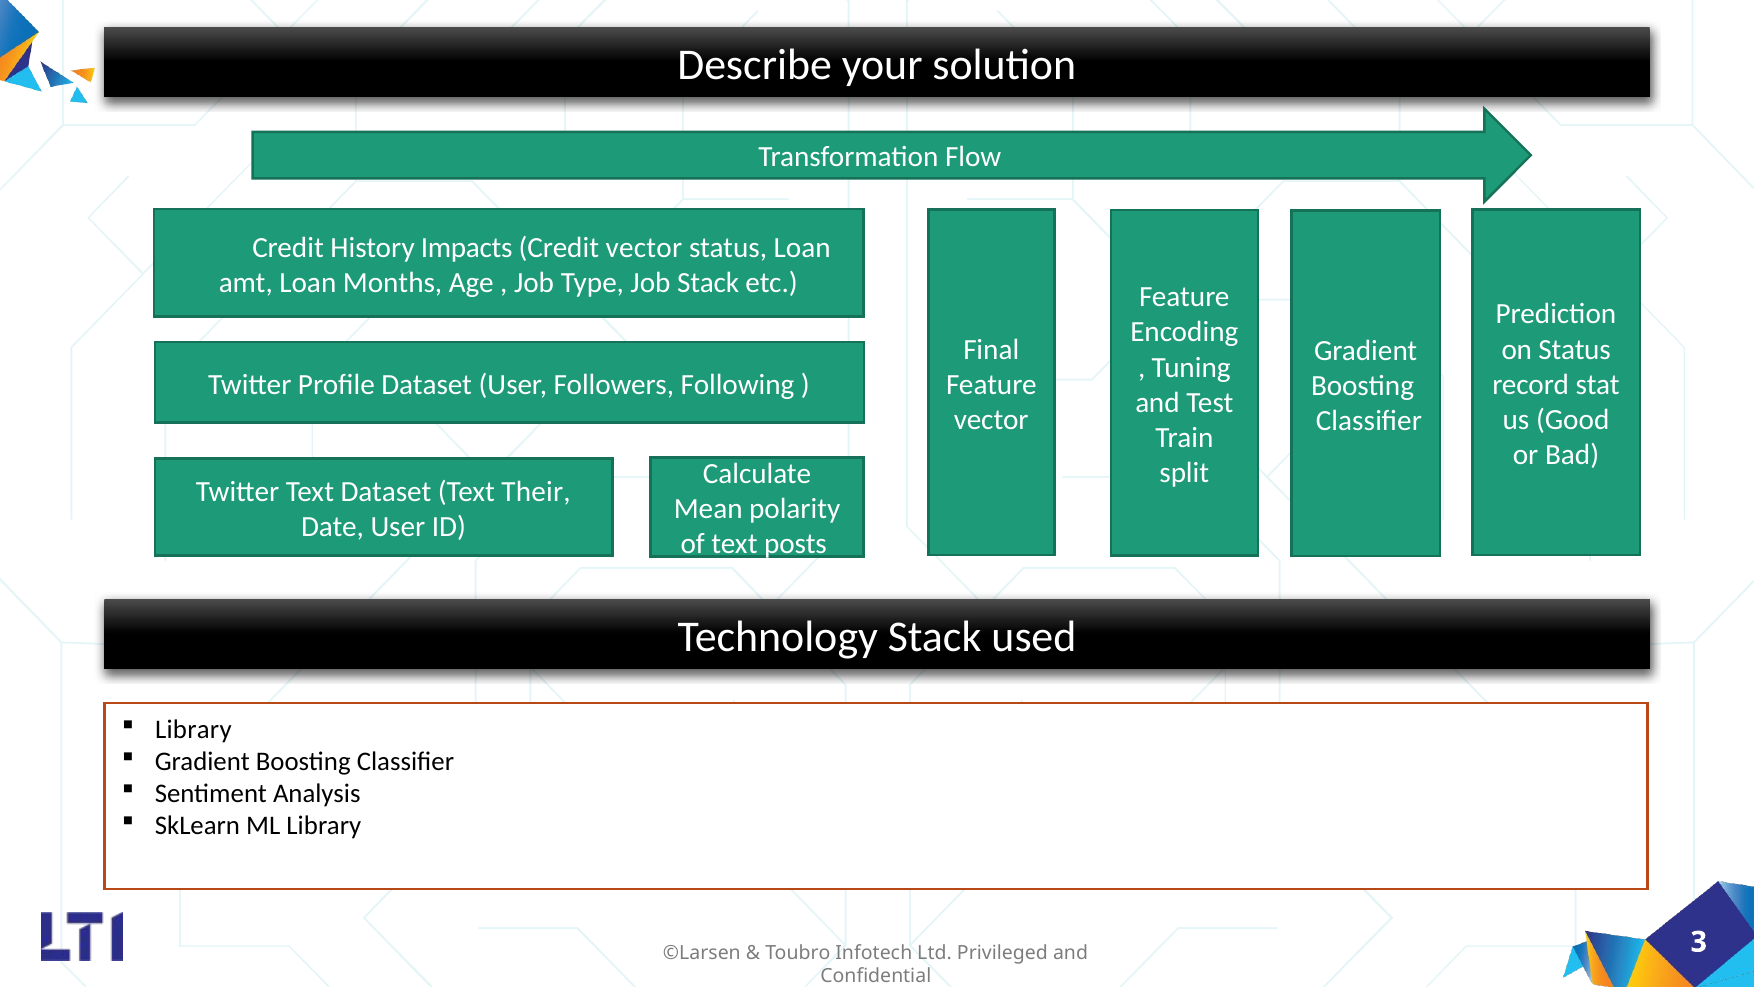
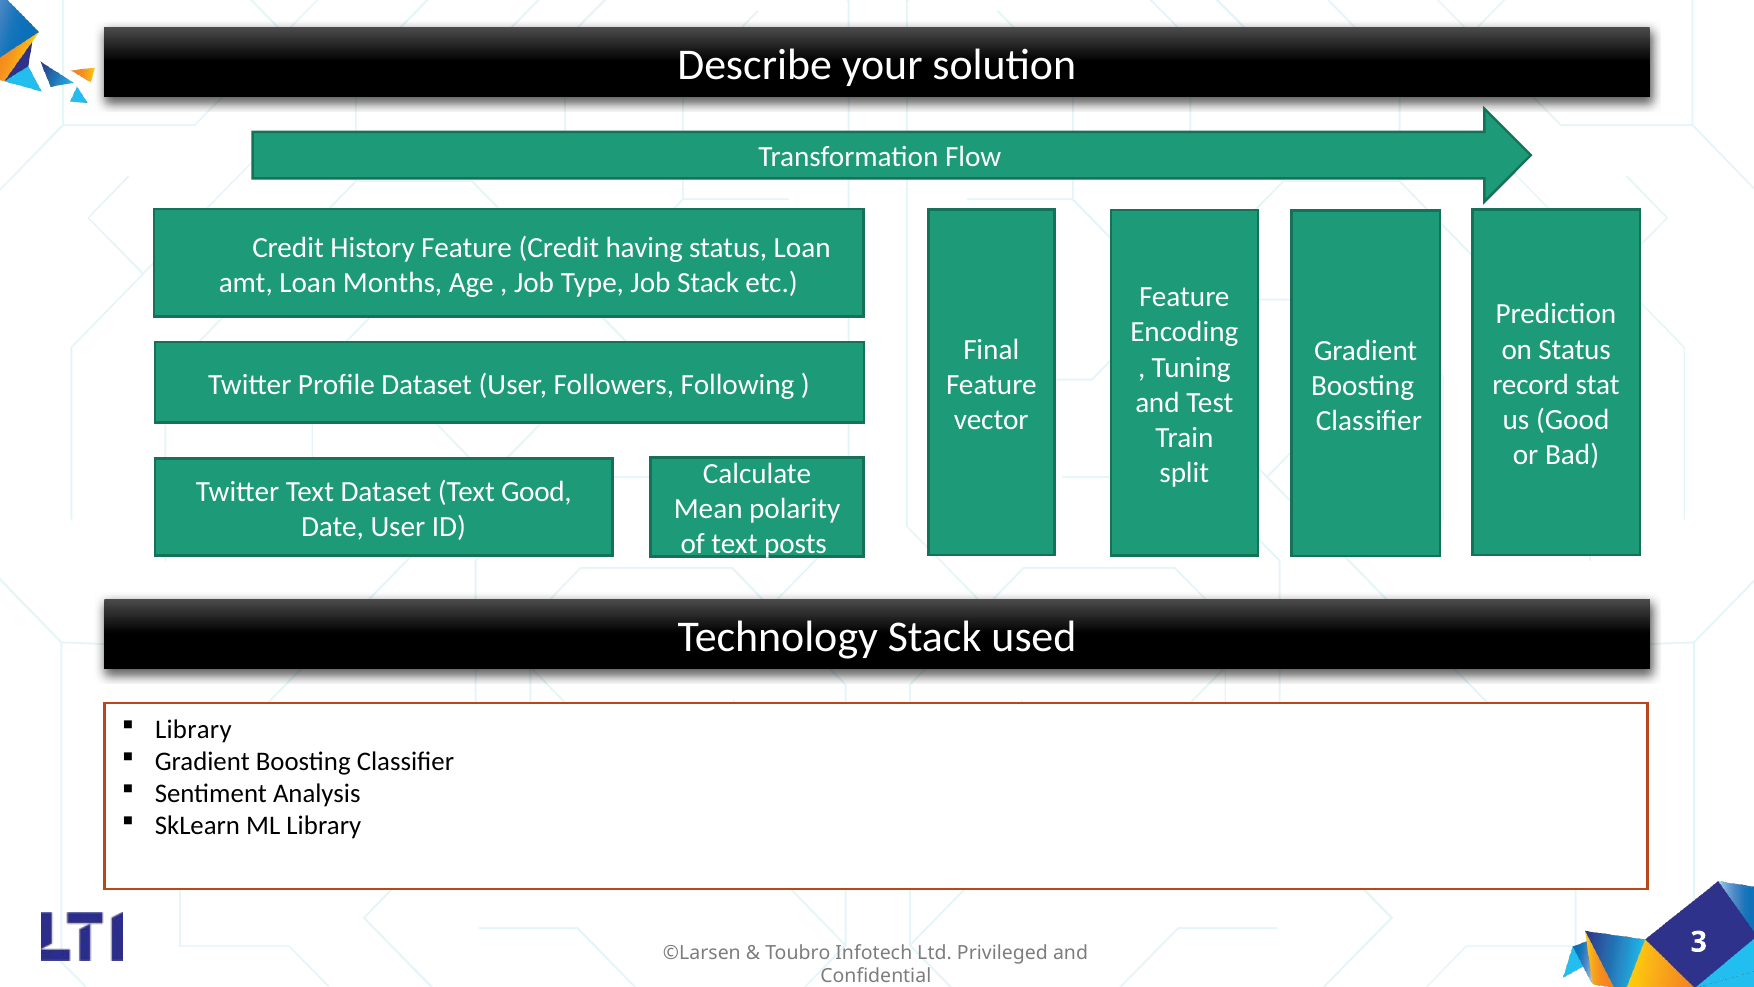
History Impacts: Impacts -> Feature (467, 247)
Credit vector: vector -> having (644, 247)
Text Their: Their -> Good (536, 491)
